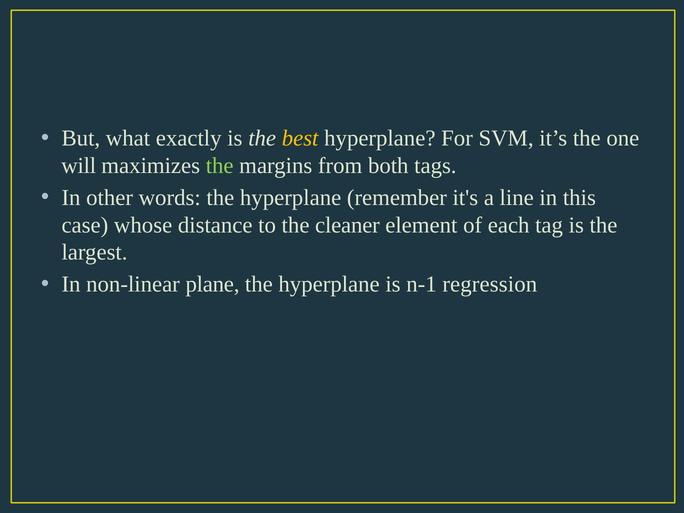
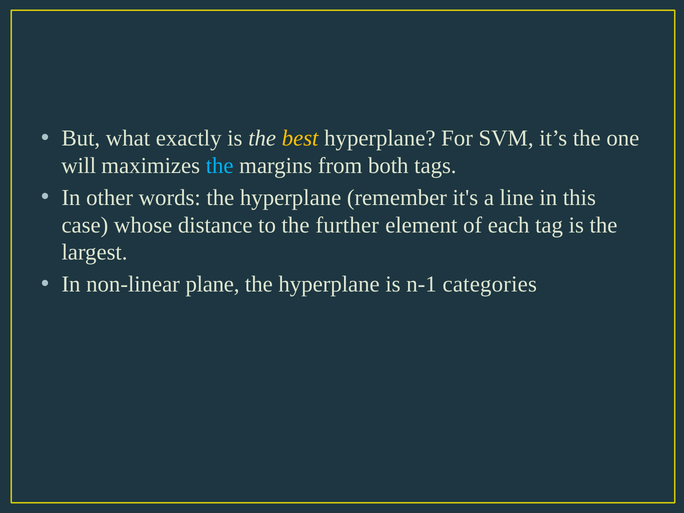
the colour: light green -> light blue (220, 166)
cleaner: cleaner -> further (347, 225)
regression: regression -> categories (490, 284)
